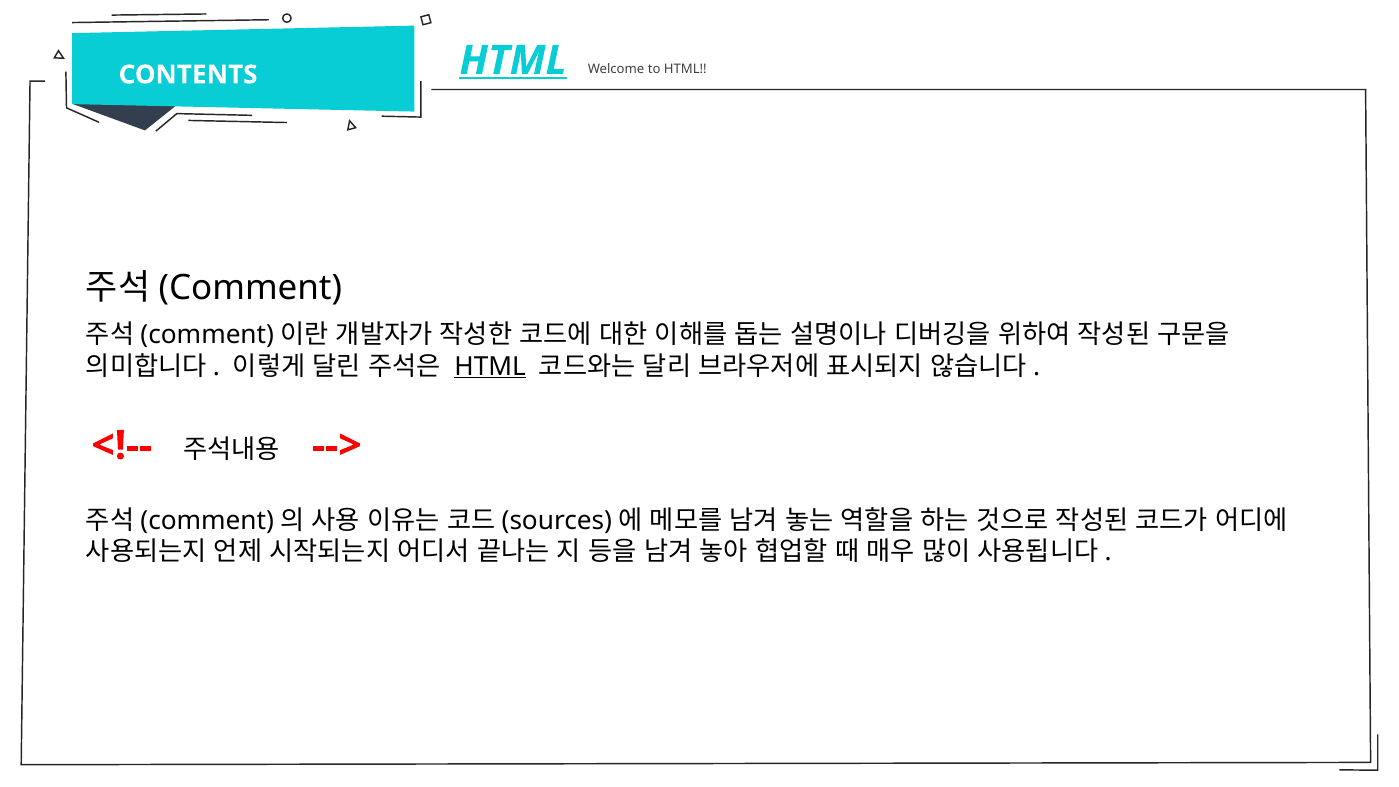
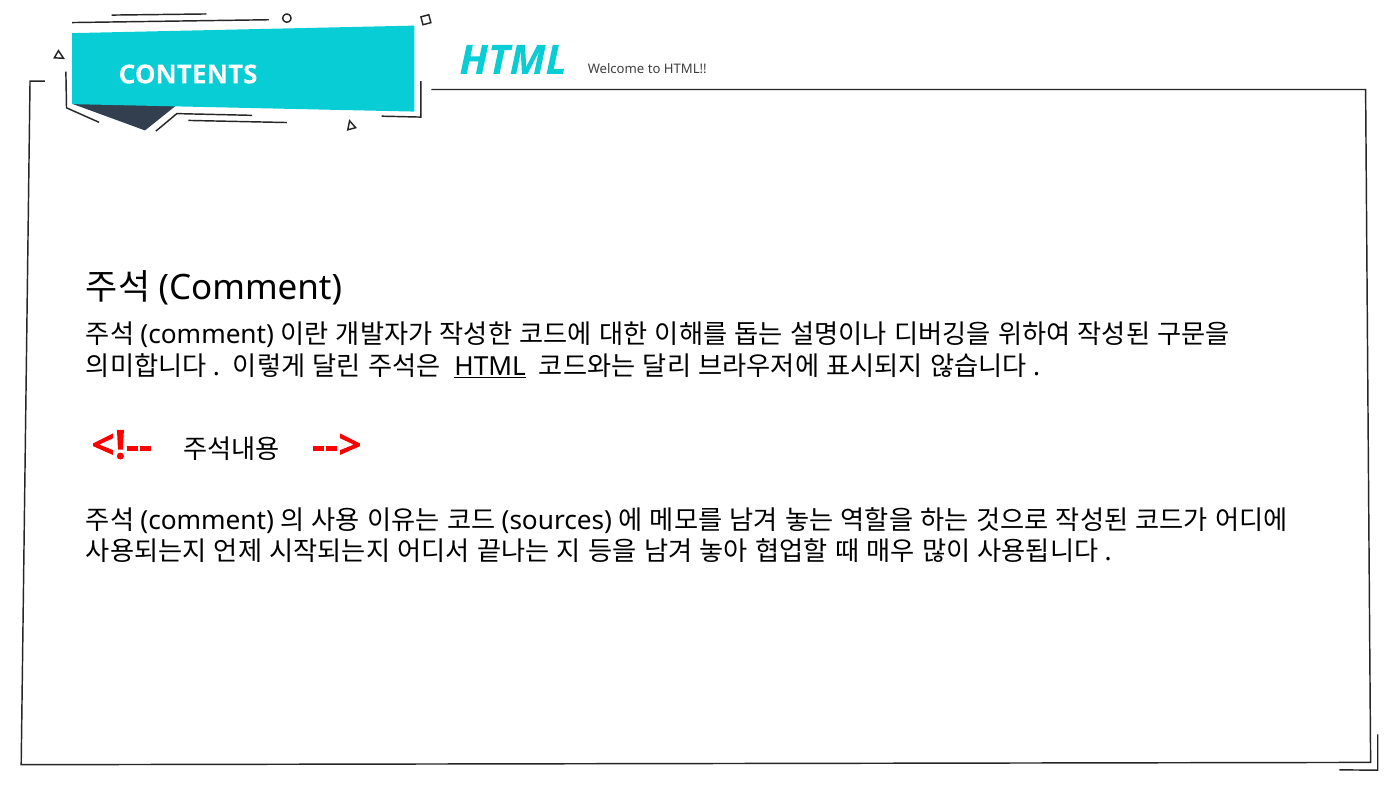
HTML underline: present -> none (513, 61)
